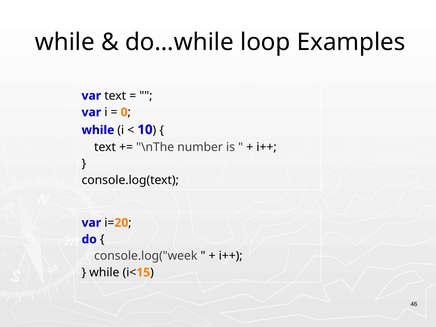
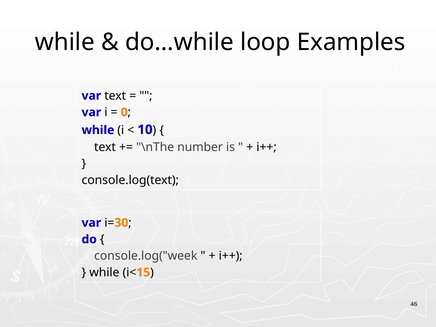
20: 20 -> 30 (121, 223)
